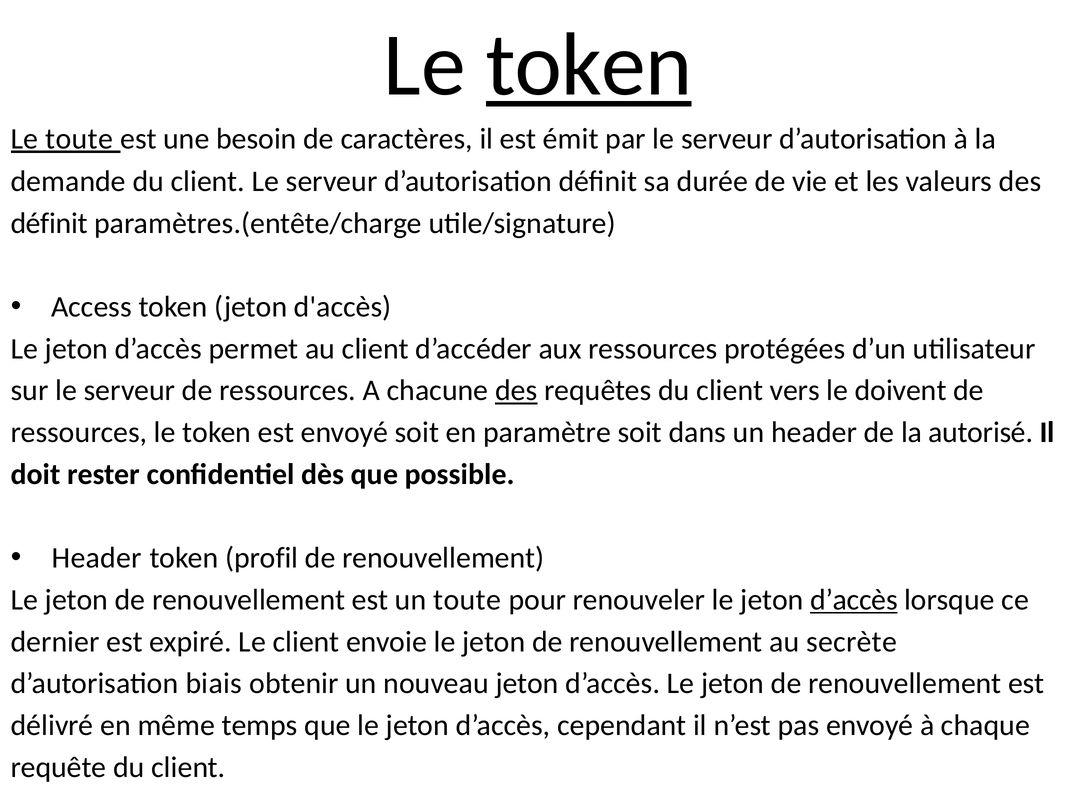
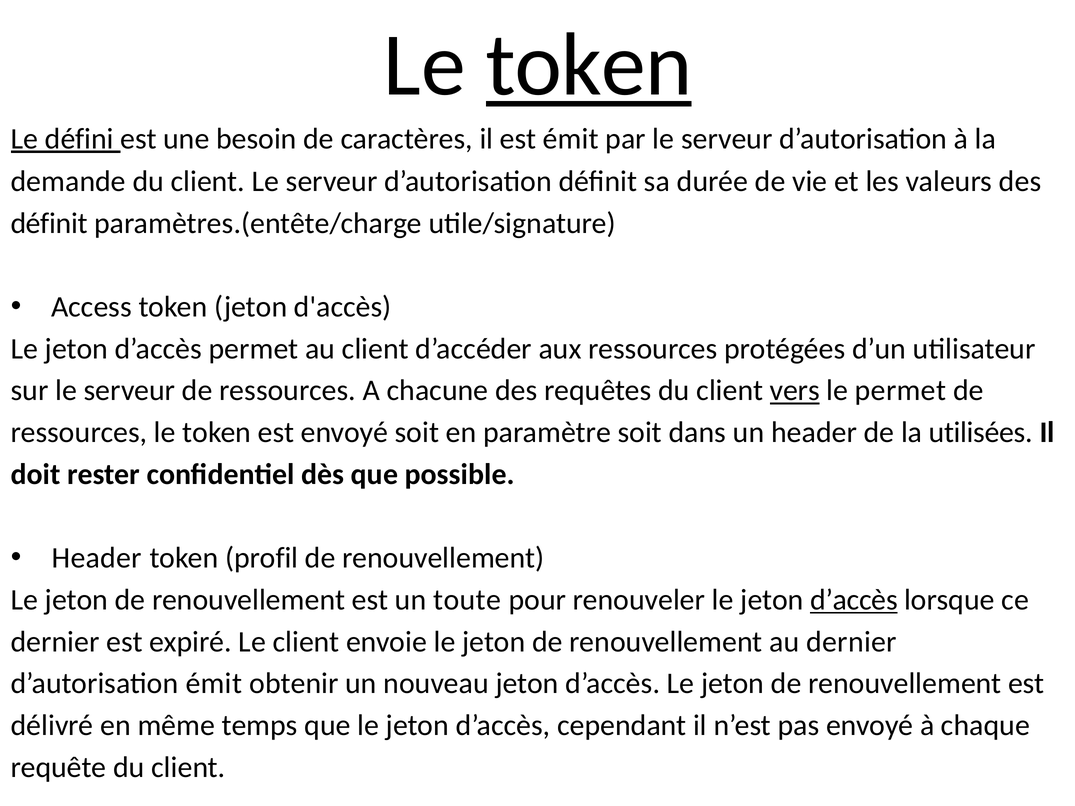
Le toute: toute -> défini (79, 139)
des underline: present -> none (516, 391)
vers underline: none -> present (795, 391)
le doivent: doivent -> permet (901, 391)
autorisé: autorisé -> utilisées (981, 433)
au secrète: secrète -> dernier (852, 642)
d’autorisation biais: biais -> émit (214, 684)
